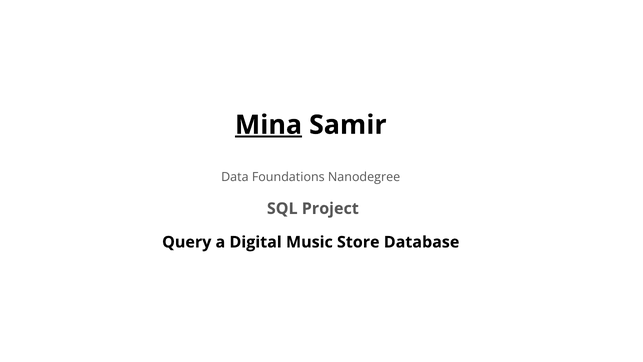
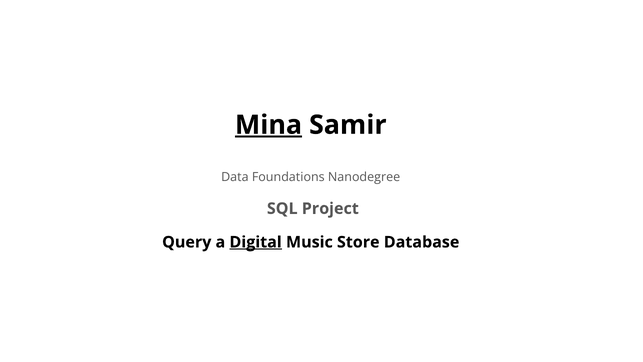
Digital underline: none -> present (256, 242)
